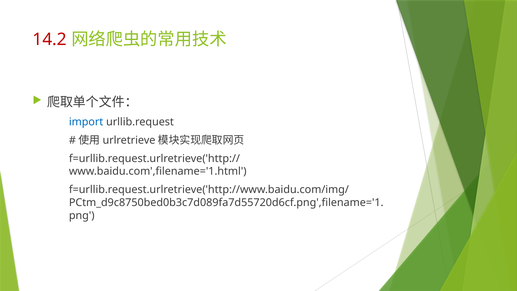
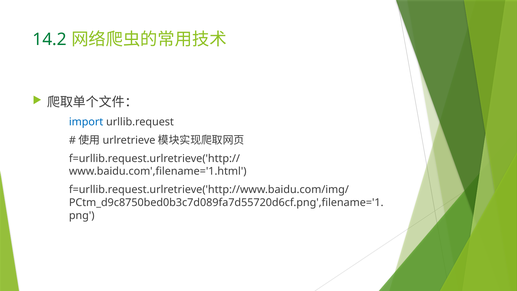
14.2 colour: red -> green (50, 39)
